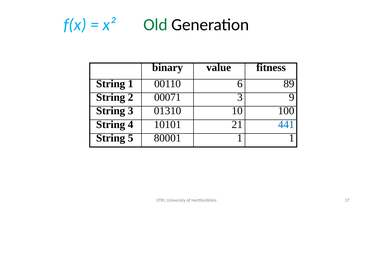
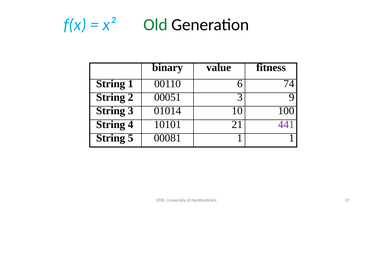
89: 89 -> 74 (289, 84)
00071: 00071 -> 00051 (168, 98)
01310: 01310 -> 01014 (168, 111)
441 colour: blue -> purple (286, 125)
80001: 80001 -> 00081 (168, 138)
